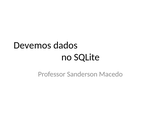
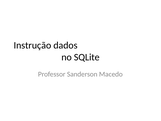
Devemos: Devemos -> Instrução (32, 45)
